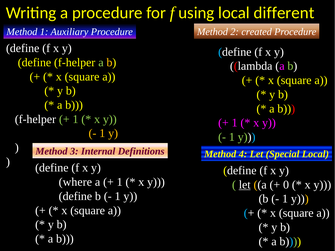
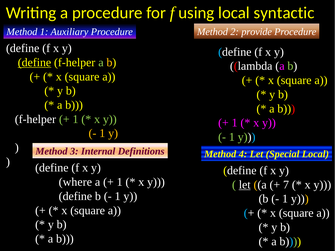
different: different -> syntactic (284, 13)
created: created -> provide (257, 32)
define underline: none -> present (34, 62)
0: 0 -> 7 (286, 185)
